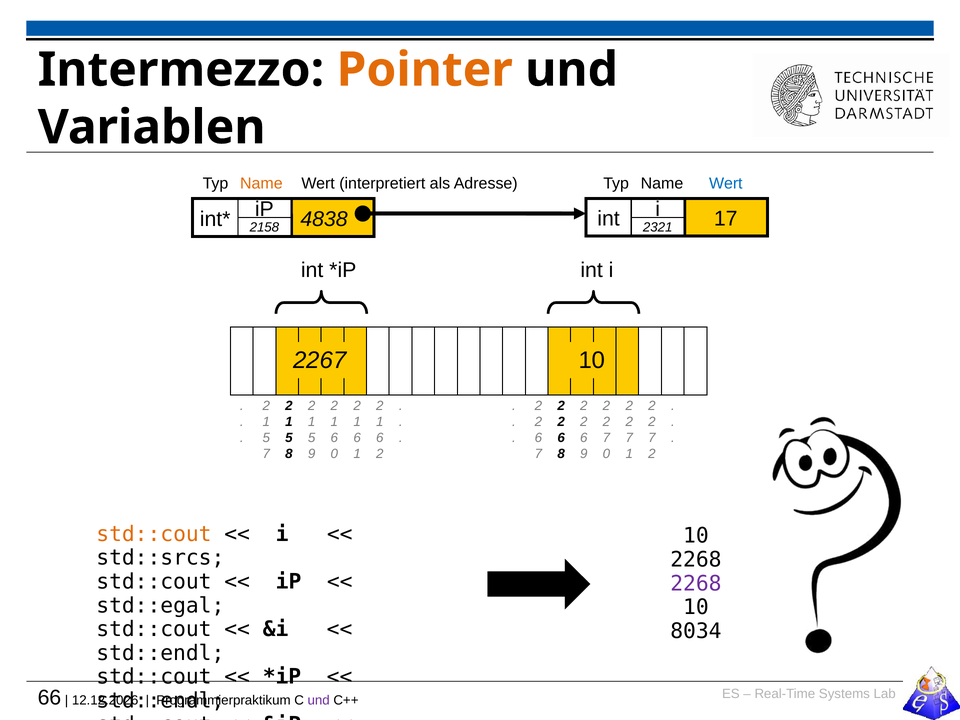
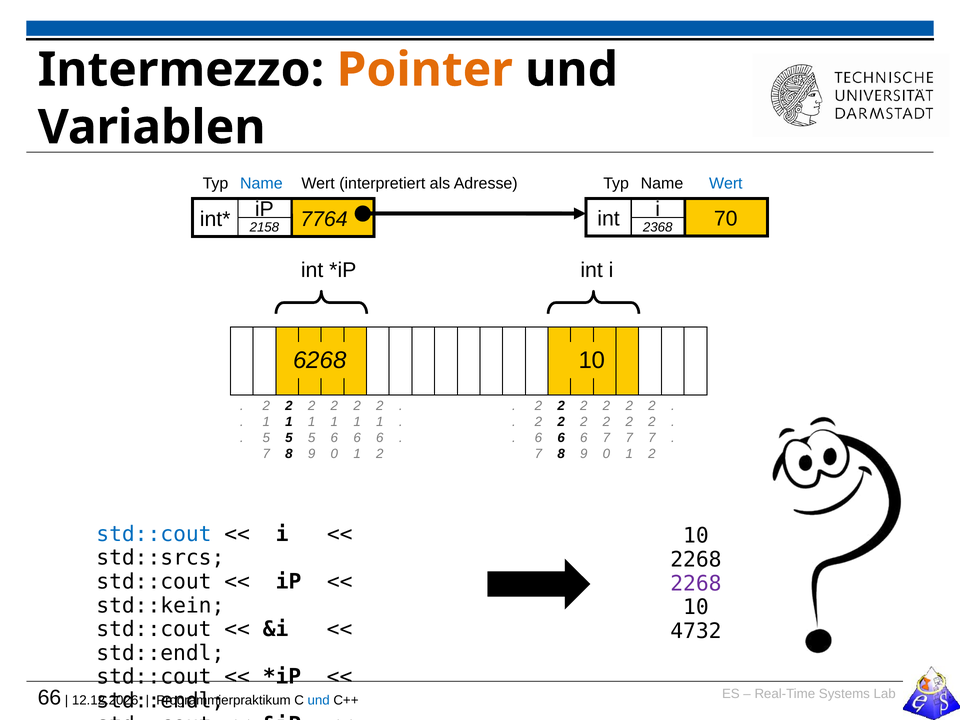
Name colour: orange -> blue (261, 184)
4838: 4838 -> 7764 (324, 219)
17: 17 -> 70 (726, 219)
2321: 2321 -> 2368 (658, 227)
2267: 2267 -> 6268 (320, 360)
std::cout colour: orange -> blue (154, 534)
std::egal: std::egal -> std::kein (160, 605)
8034: 8034 -> 4732 (696, 631)
und colour: purple -> blue (319, 700)
